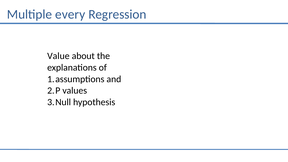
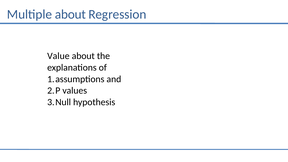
Multiple every: every -> about (70, 14)
